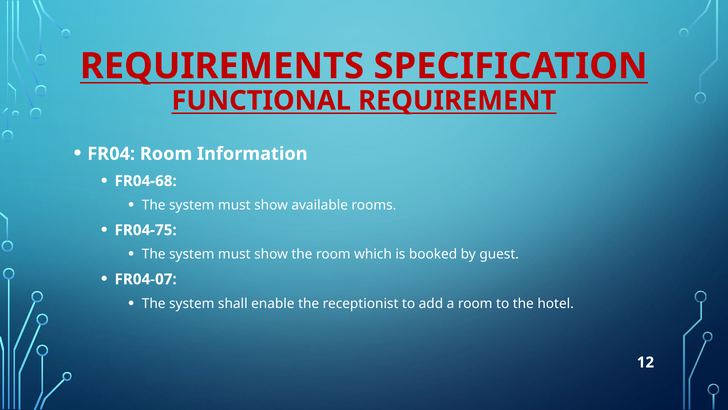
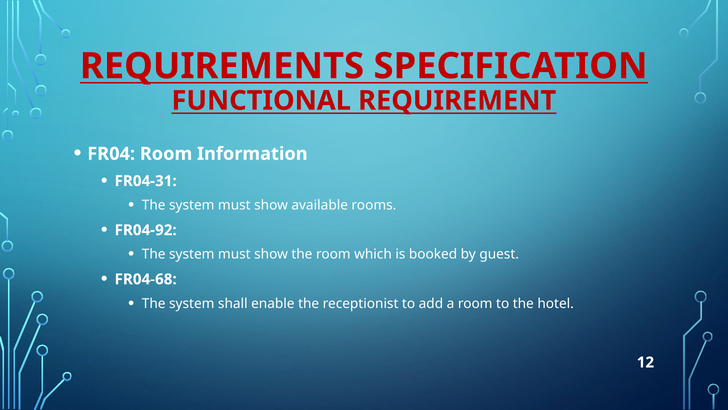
FR04-68: FR04-68 -> FR04-31 (146, 181)
FR04-75: FR04-75 -> FR04-92 (146, 230)
FR04-07: FR04-07 -> FR04-68 (146, 279)
